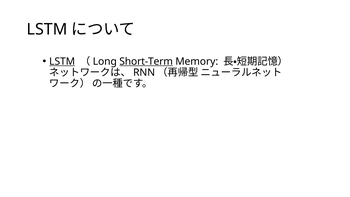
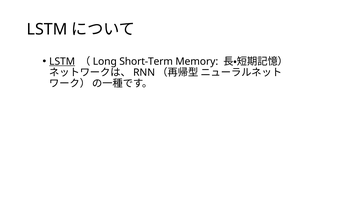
Short-Term underline: present -> none (146, 61)
